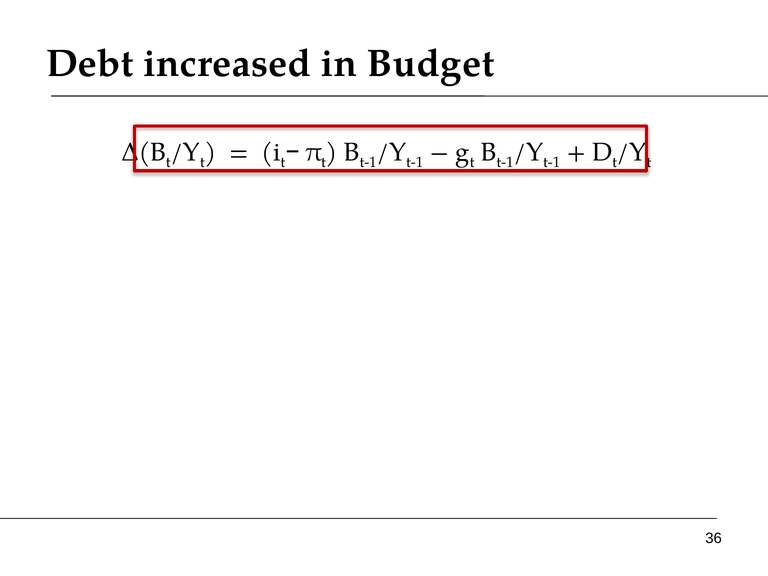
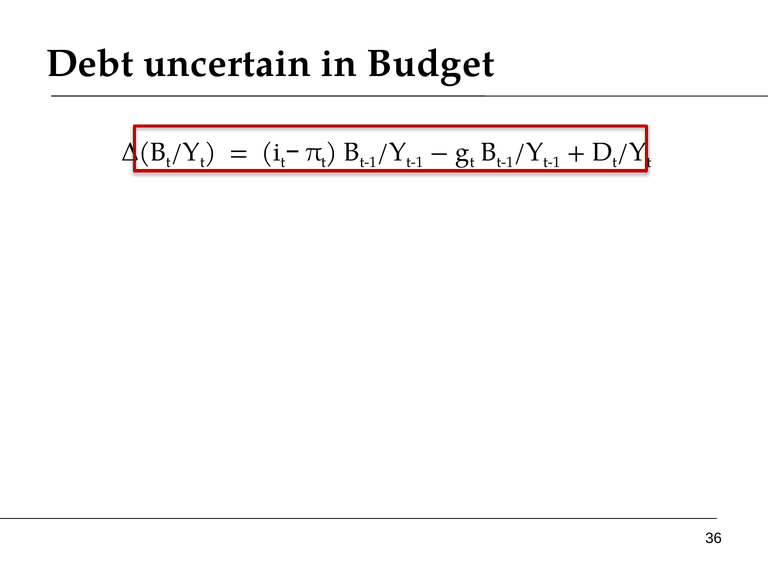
increased: increased -> uncertain (227, 63)
